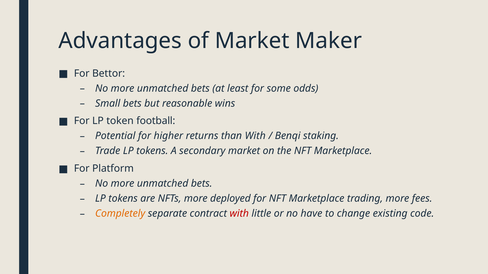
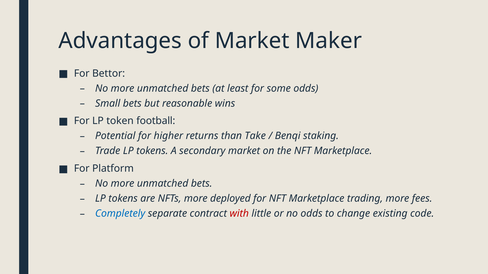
than With: With -> Take (255, 136)
Completely colour: orange -> blue (120, 214)
no have: have -> odds (312, 214)
